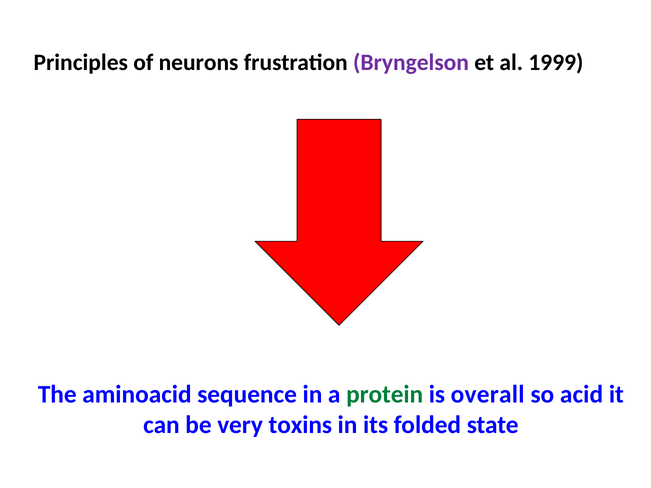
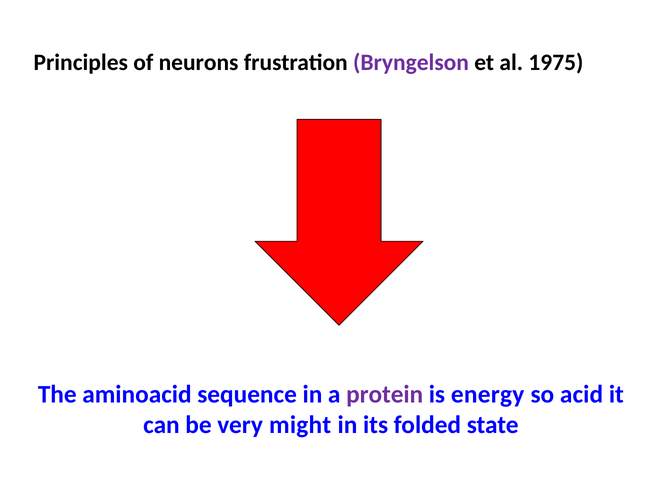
1999: 1999 -> 1975 (556, 62)
protein colour: green -> purple (385, 394)
overall: overall -> energy (488, 394)
toxins: toxins -> might (300, 425)
